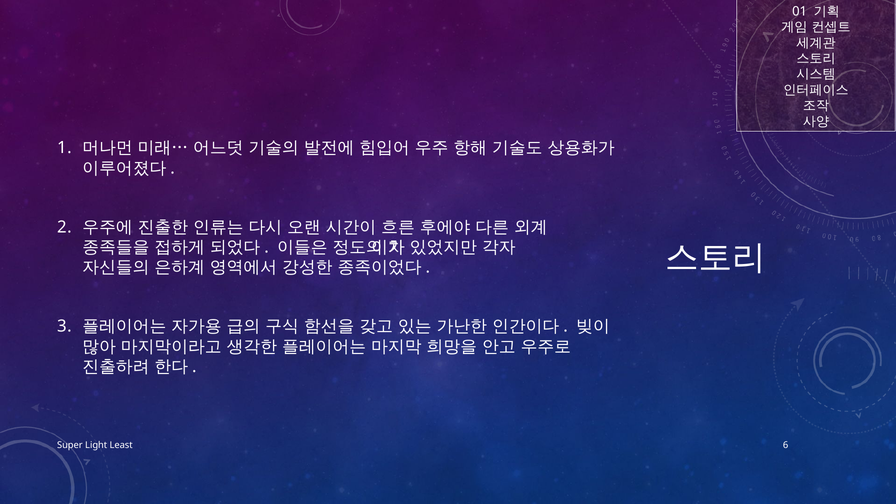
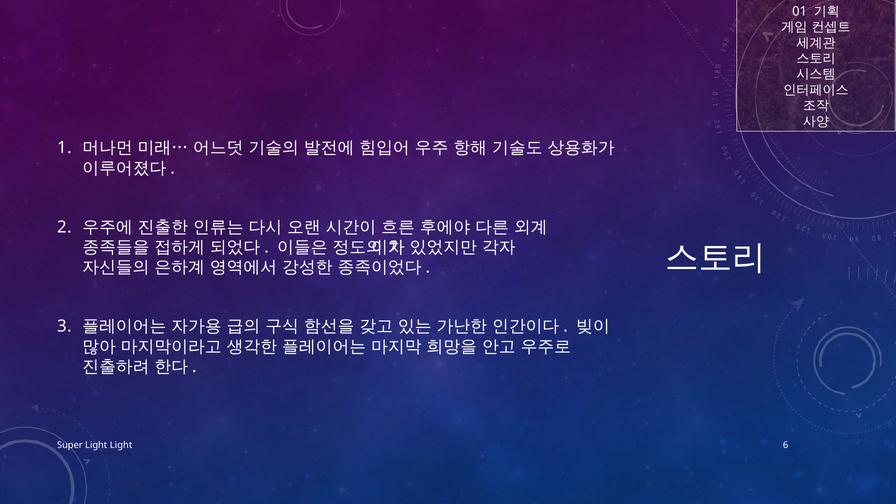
Light Least: Least -> Light (121, 445)
